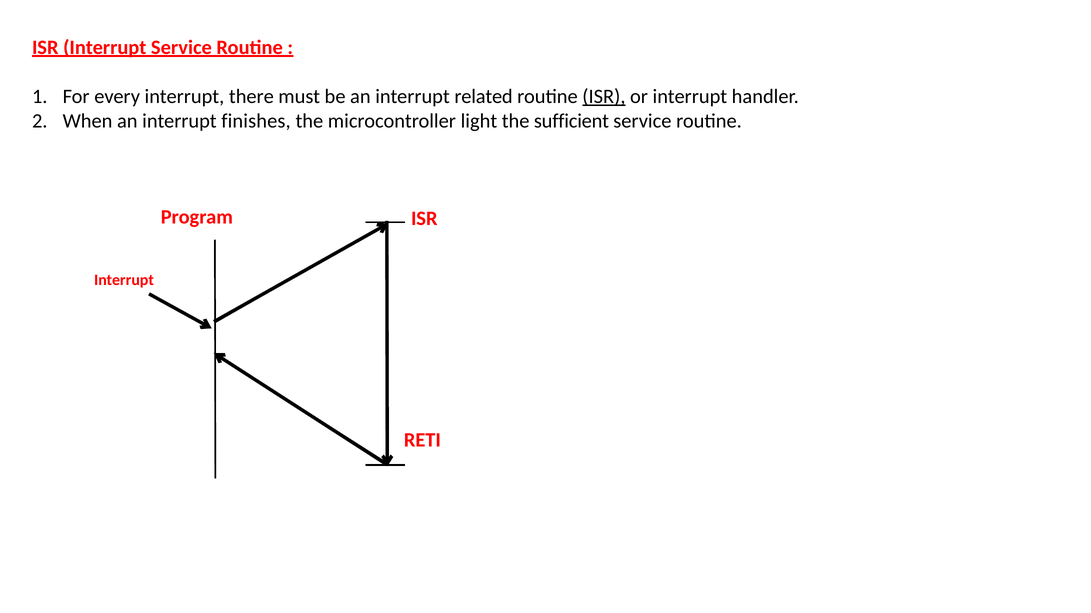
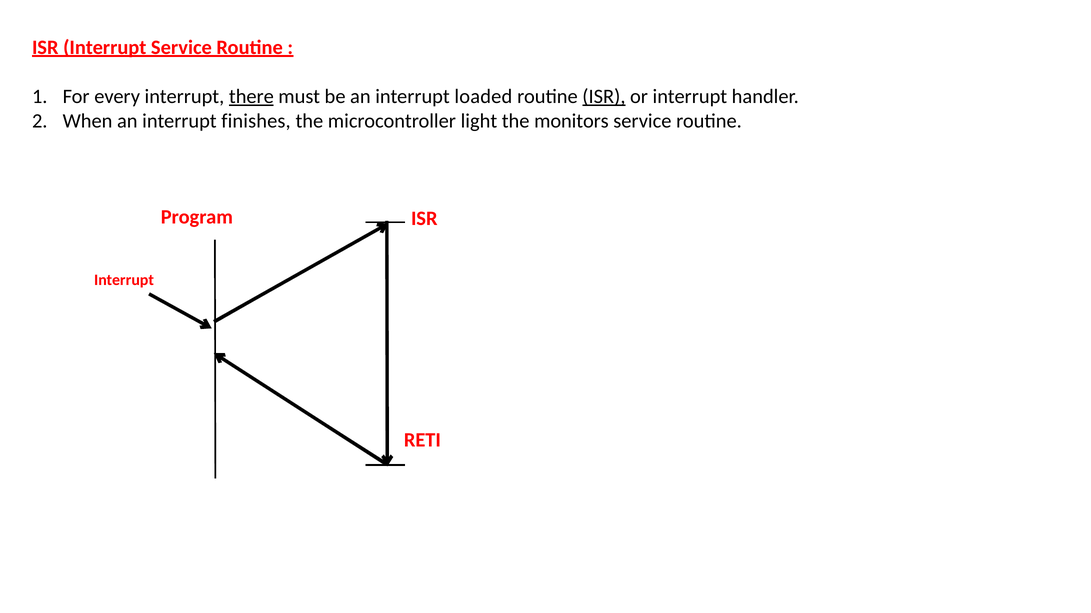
there underline: none -> present (251, 96)
related: related -> loaded (483, 96)
sufficient: sufficient -> monitors (571, 121)
